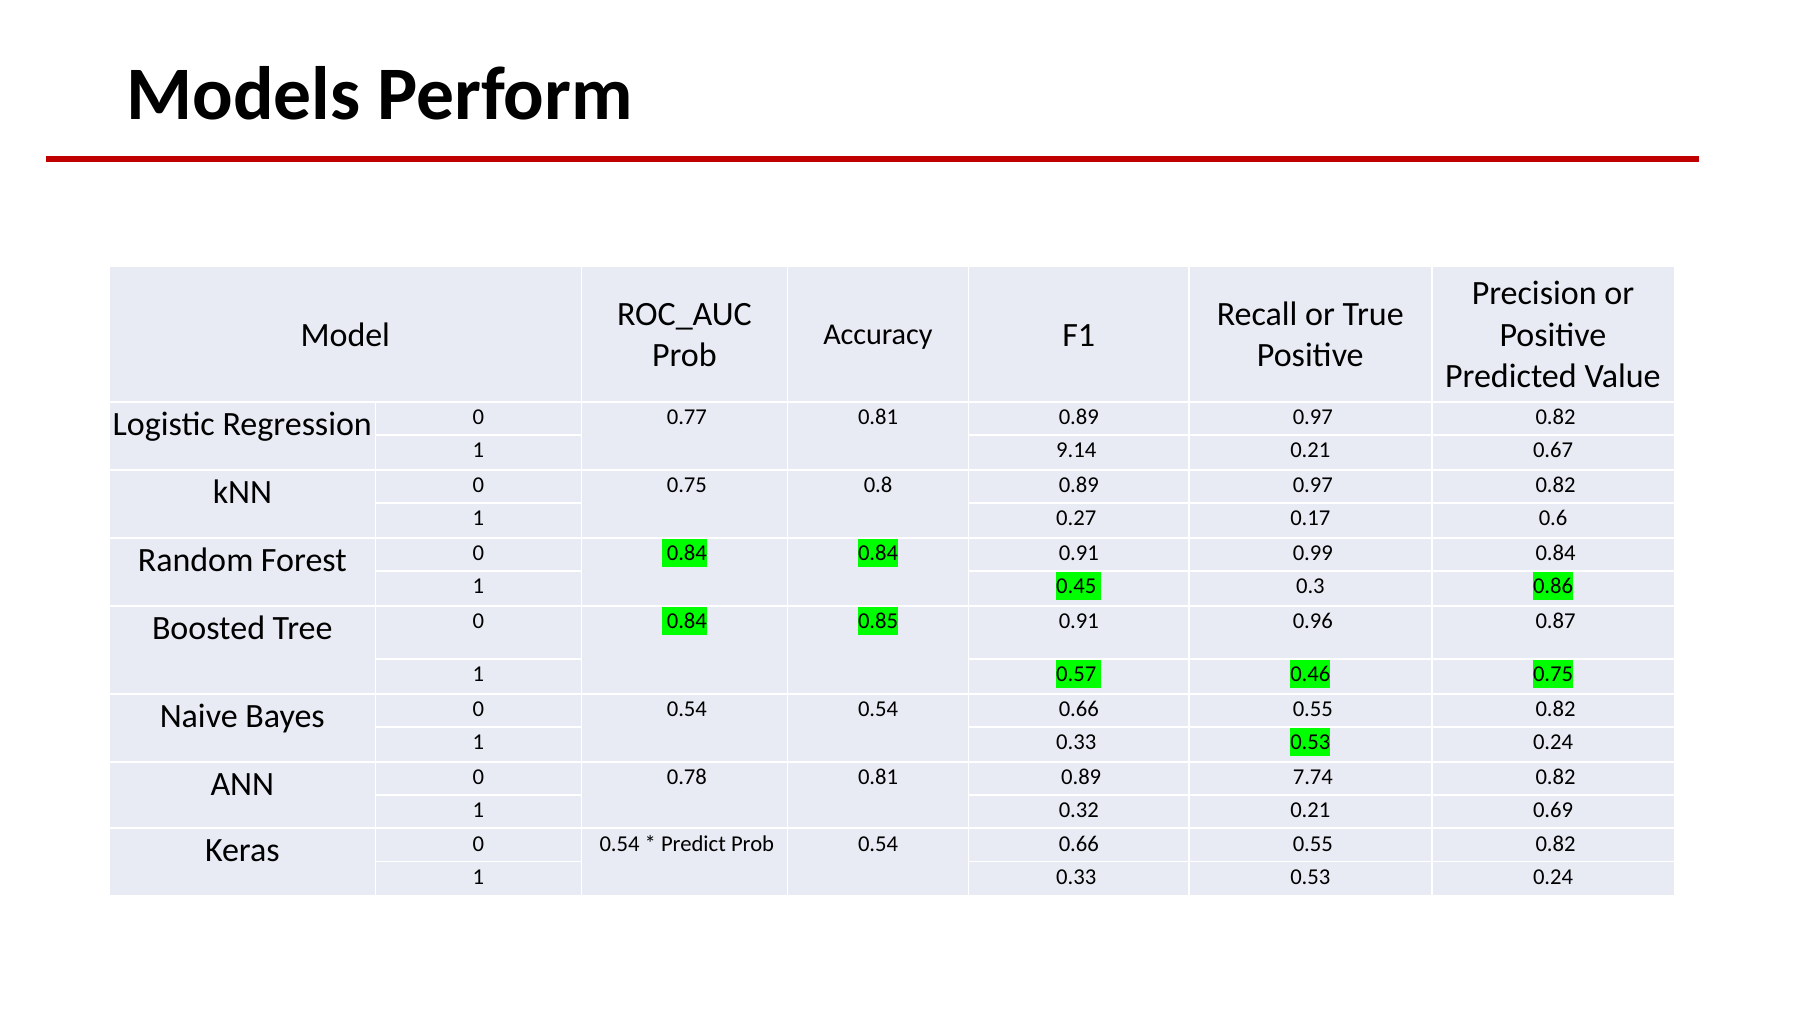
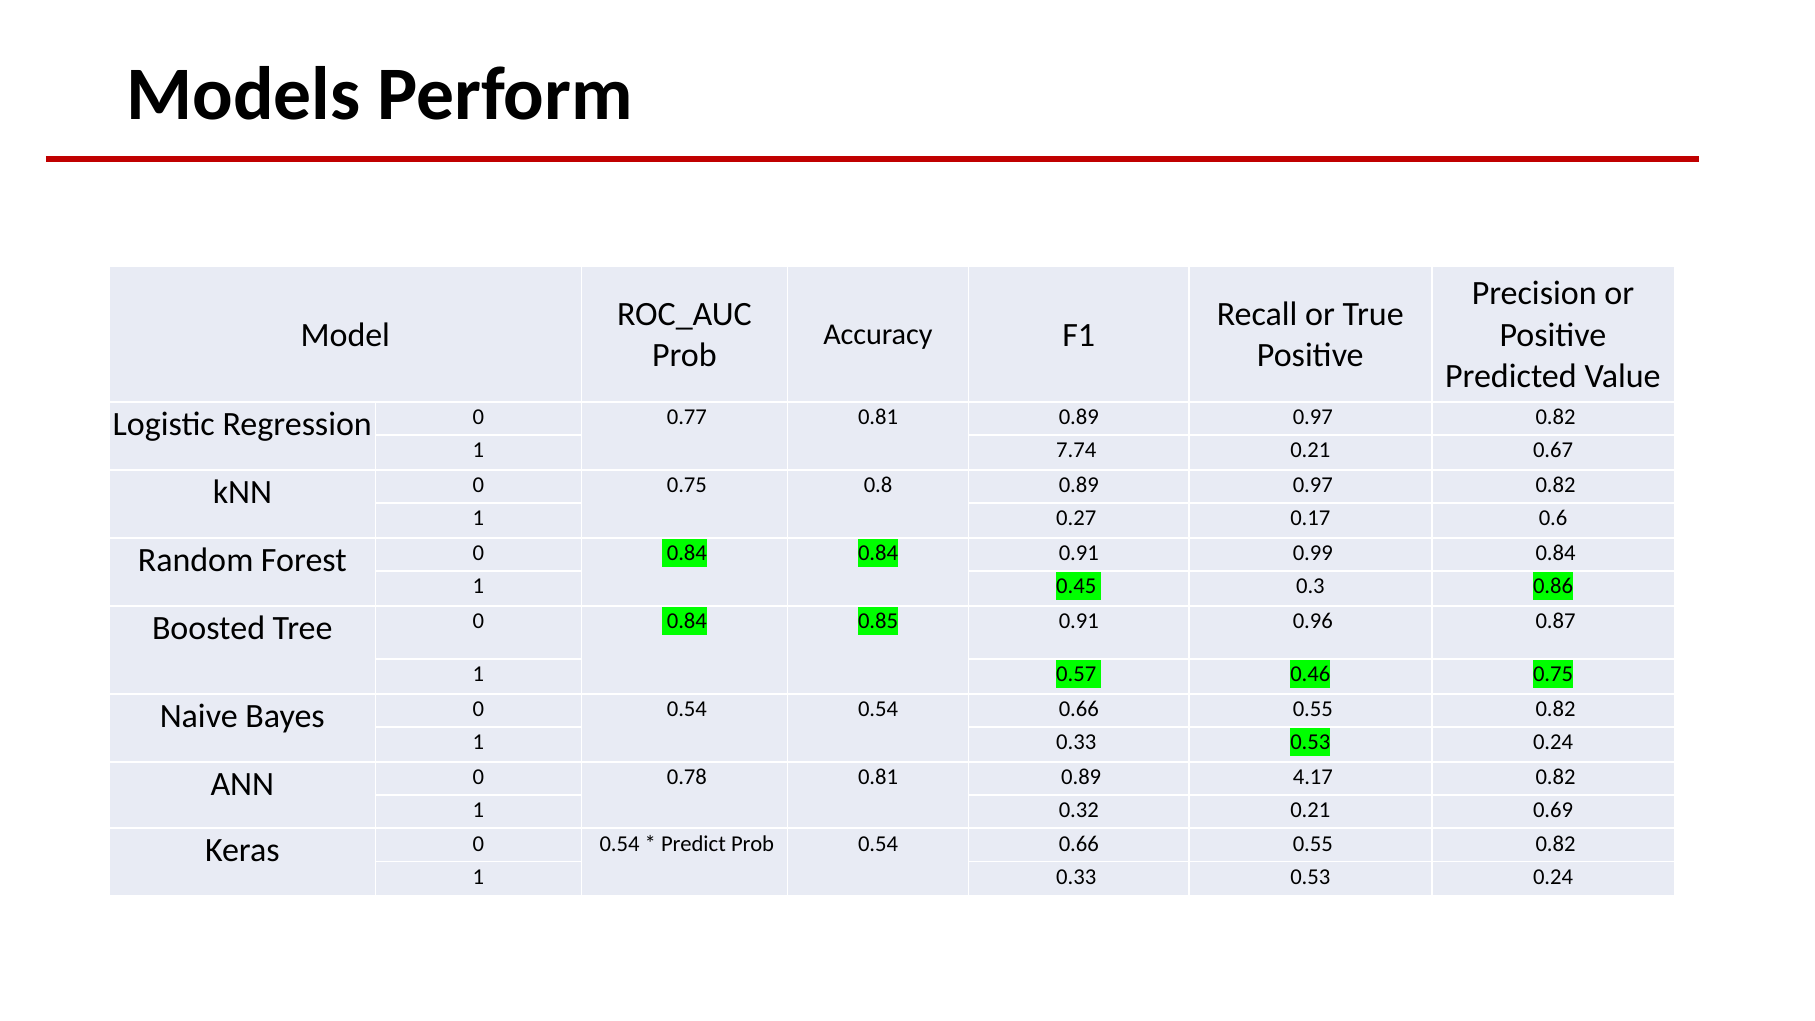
9.14: 9.14 -> 7.74 (1076, 450)
7.74: 7.74 -> 4.17 (1313, 777)
